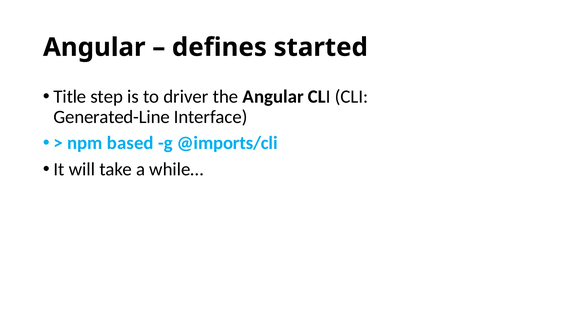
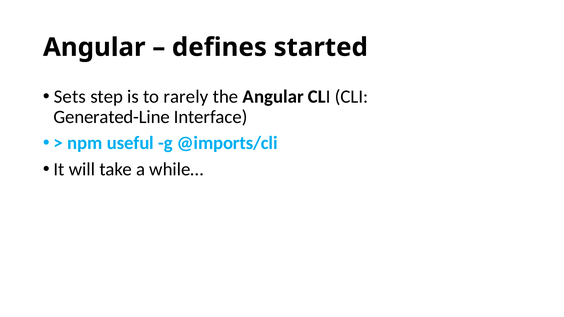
Title: Title -> Sets (70, 97)
driver: driver -> rarely (186, 97)
based: based -> useful (130, 143)
